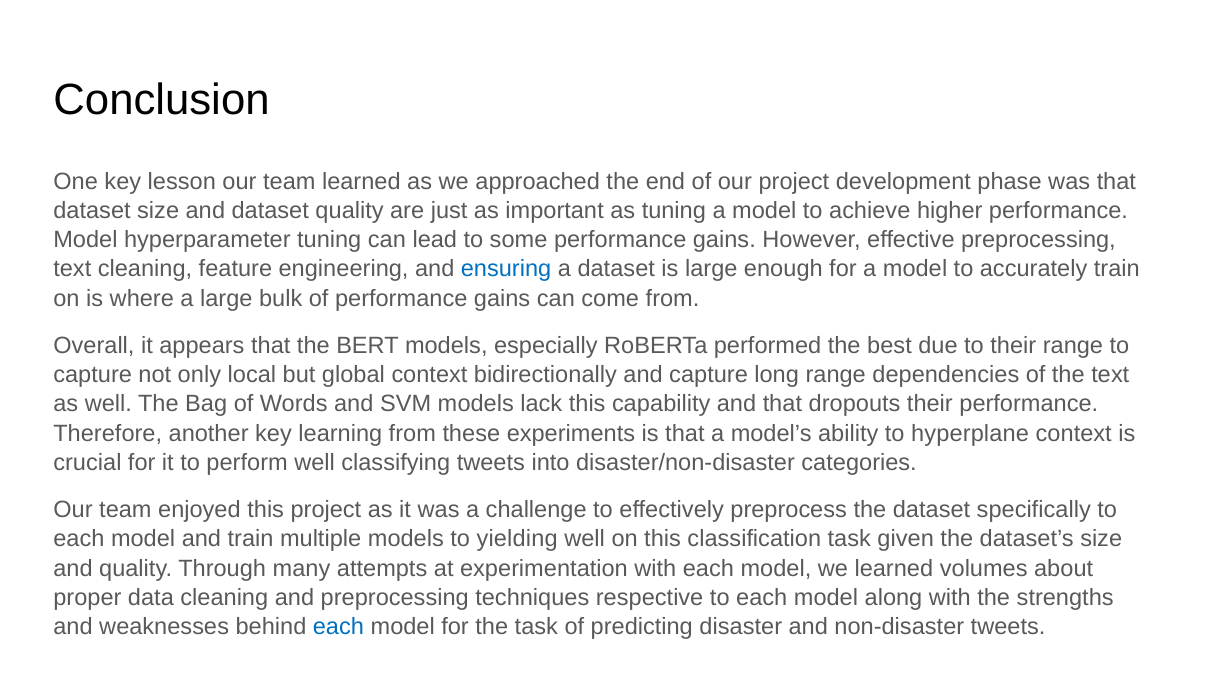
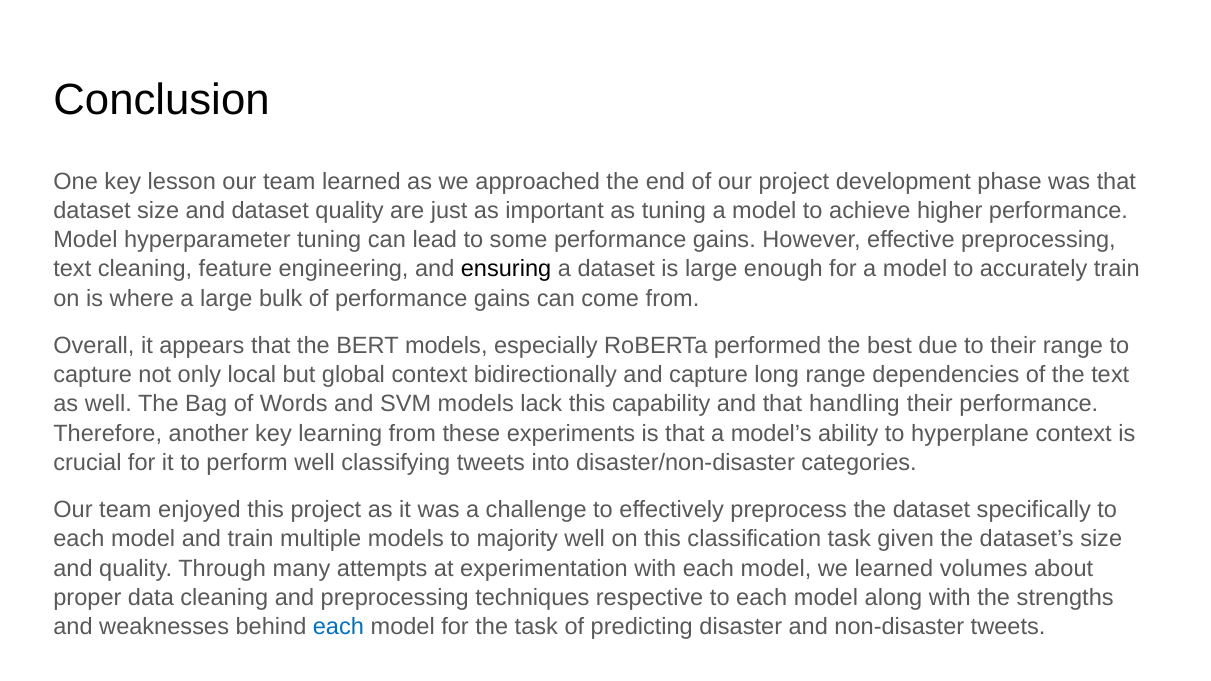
ensuring colour: blue -> black (506, 269)
dropouts: dropouts -> handling (854, 404)
yielding: yielding -> majority (517, 539)
